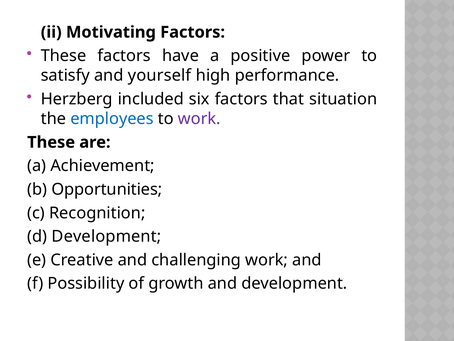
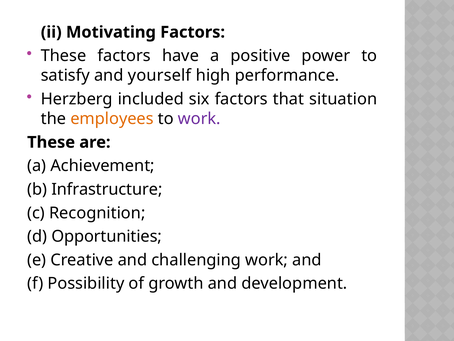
employees colour: blue -> orange (112, 119)
Opportunities: Opportunities -> Infrastructure (107, 189)
d Development: Development -> Opportunities (107, 236)
